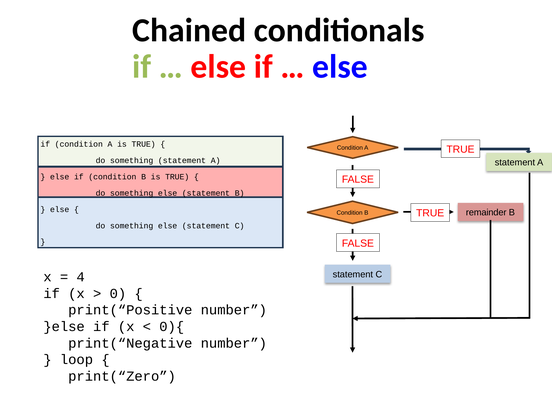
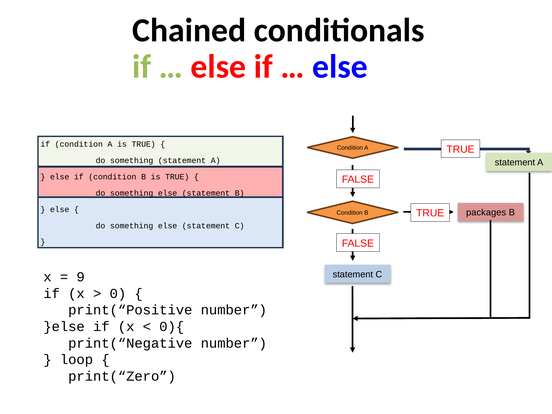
remainder: remainder -> packages (486, 213)
4: 4 -> 9 (81, 277)
